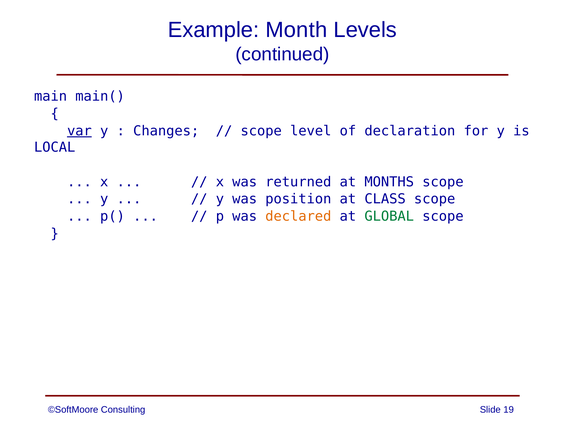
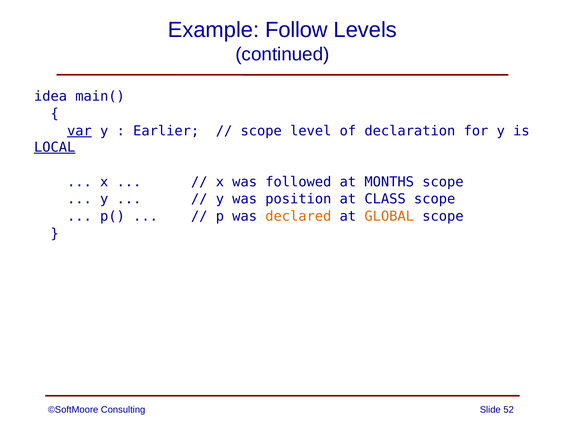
Month: Month -> Follow (297, 30)
main: main -> idea (51, 96)
Changes: Changes -> Earlier (166, 131)
LOCAL underline: none -> present (55, 147)
returned: returned -> followed (298, 182)
GLOBAL colour: green -> orange (389, 216)
19: 19 -> 52 (509, 409)
